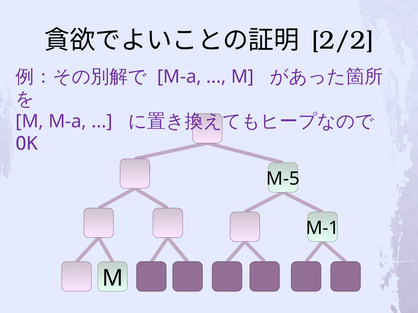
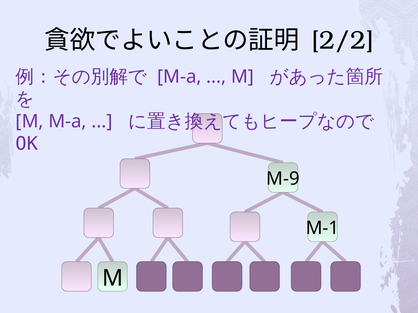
M-5: M-5 -> M-9 (283, 179)
